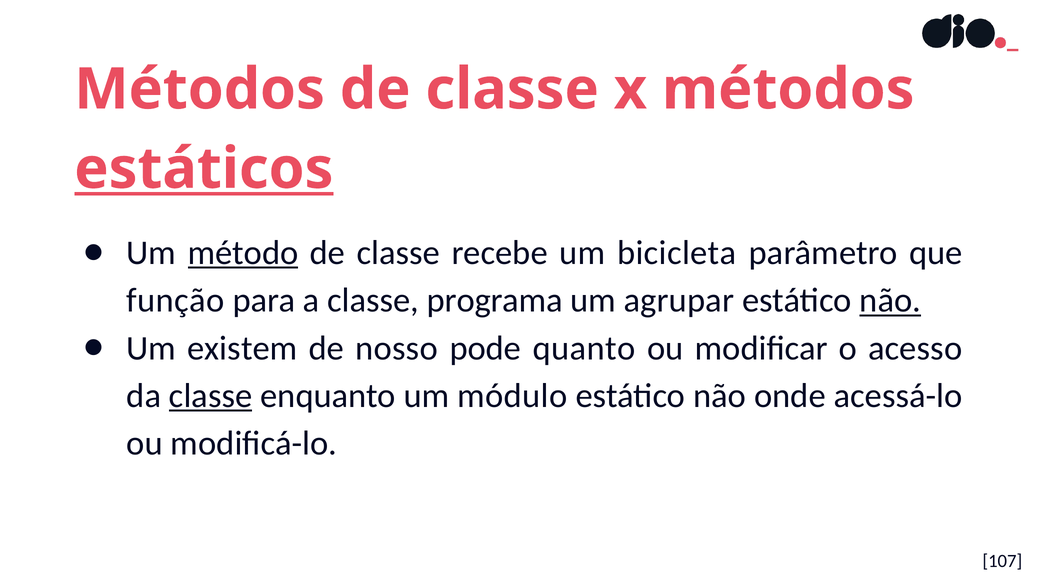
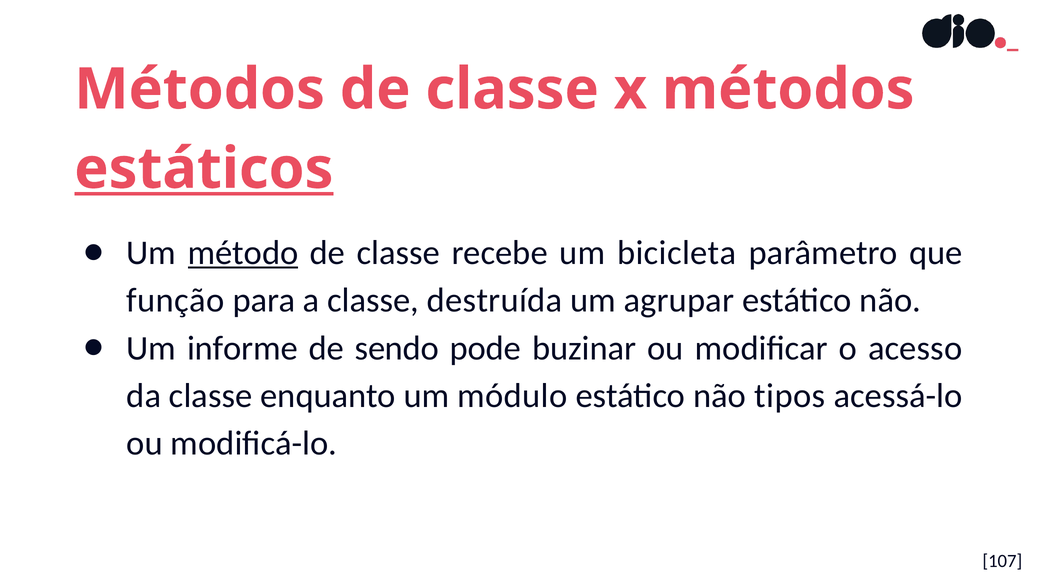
programa: programa -> destruída (495, 301)
não underline: present -> none (890, 301)
existem: existem -> informe (242, 348)
nosso: nosso -> sendo (397, 348)
quanto: quanto -> buzinar (584, 348)
classe underline: present -> none (211, 396)
onde: onde -> tipos (790, 396)
